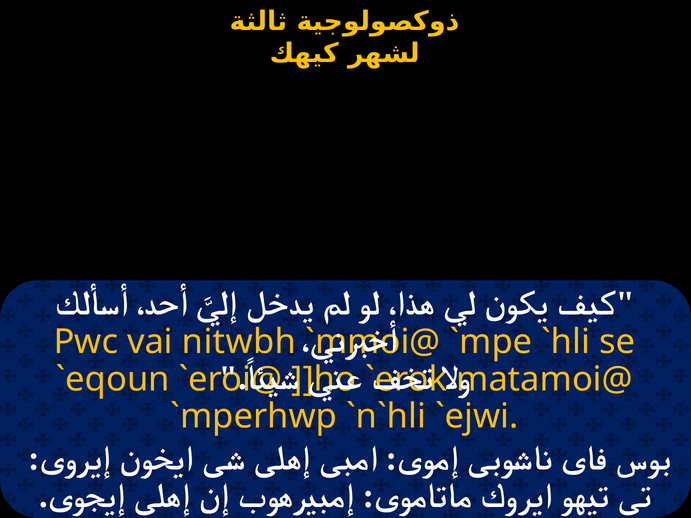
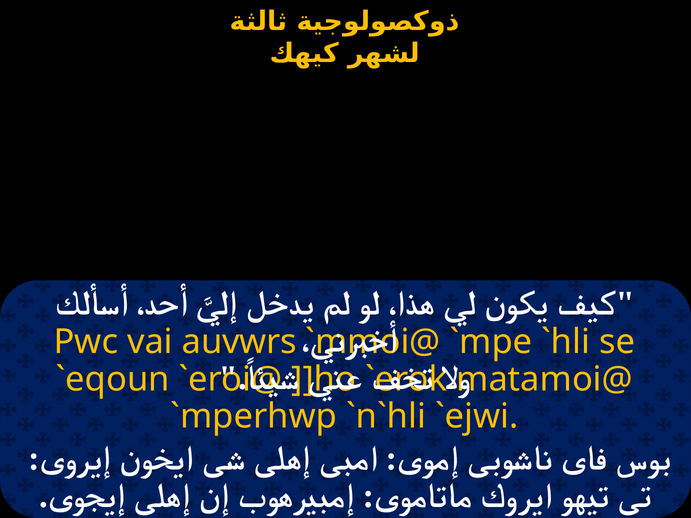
nitwbh: nitwbh -> auvwrs (239, 342)
